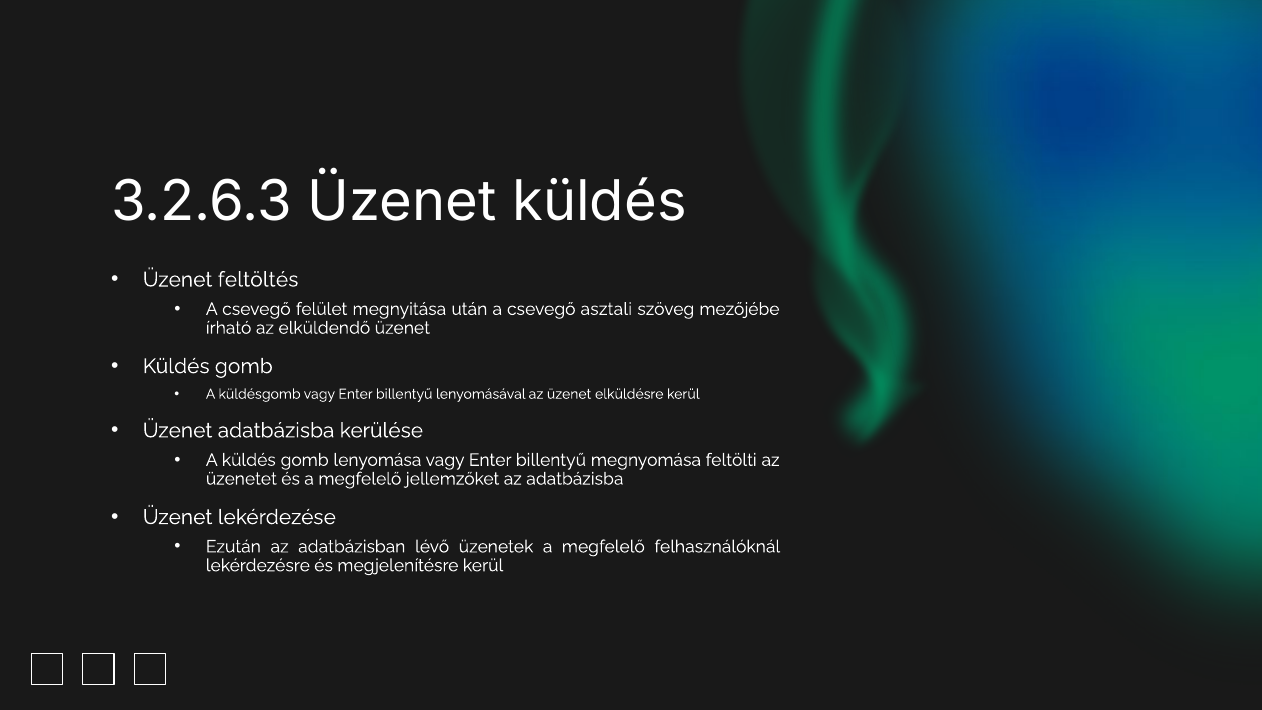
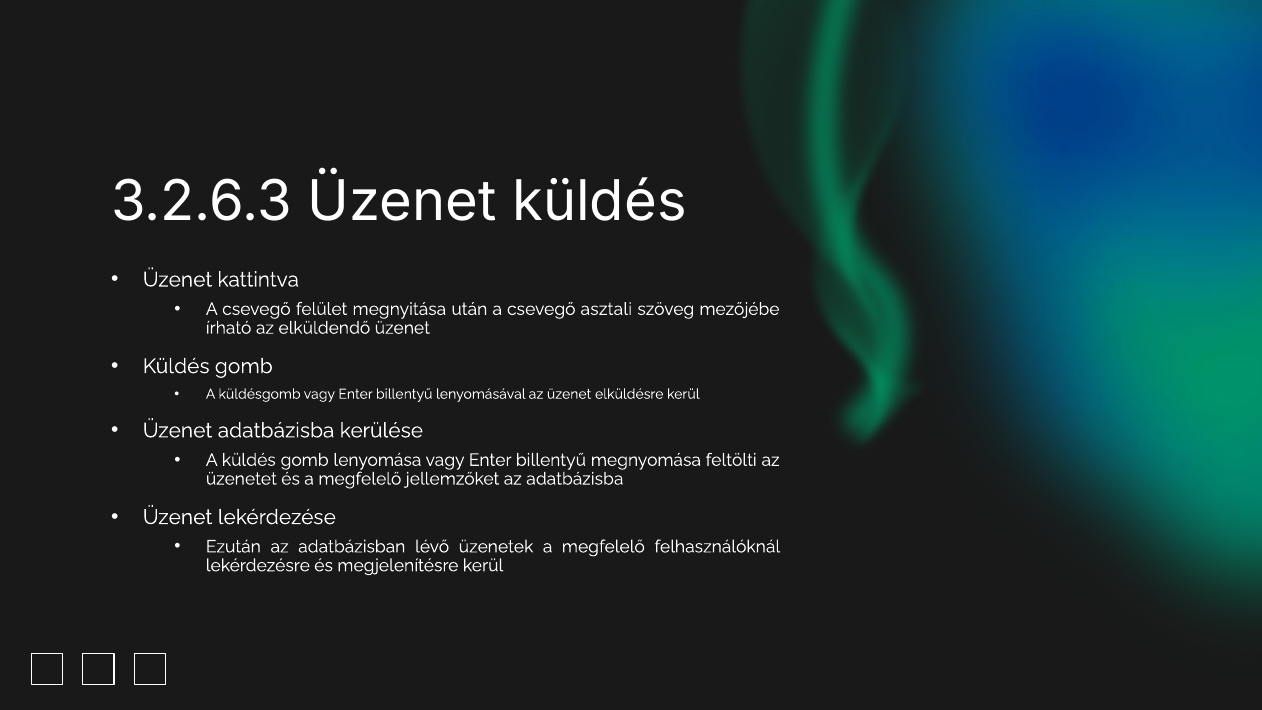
feltöltés: feltöltés -> kattintva (258, 280)
